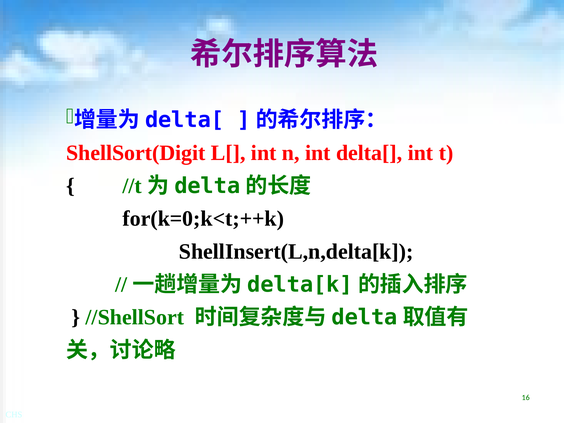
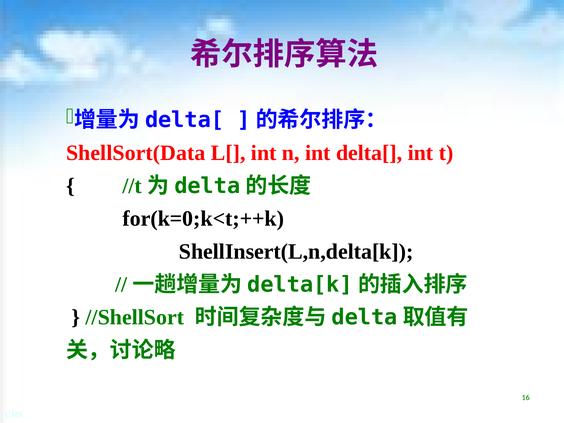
ShellSort(Digit: ShellSort(Digit -> ShellSort(Data (136, 153)
